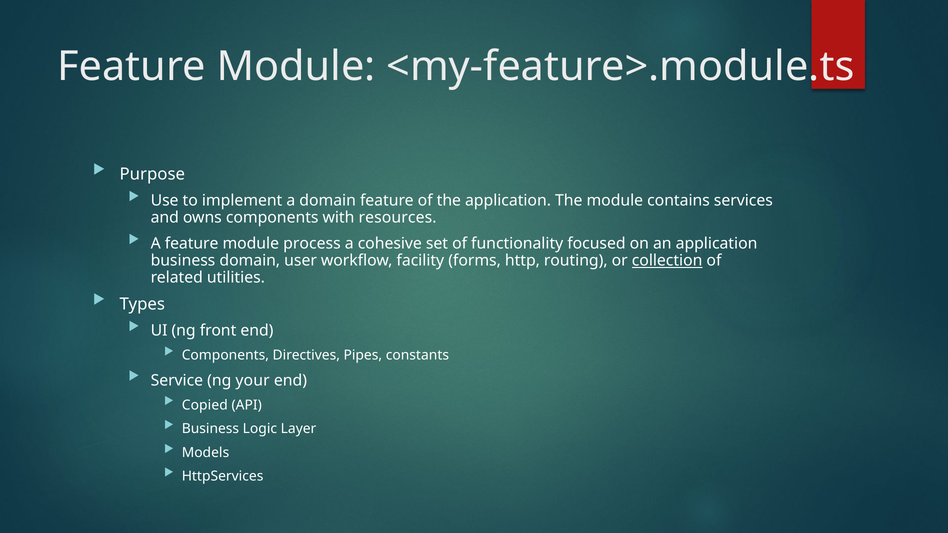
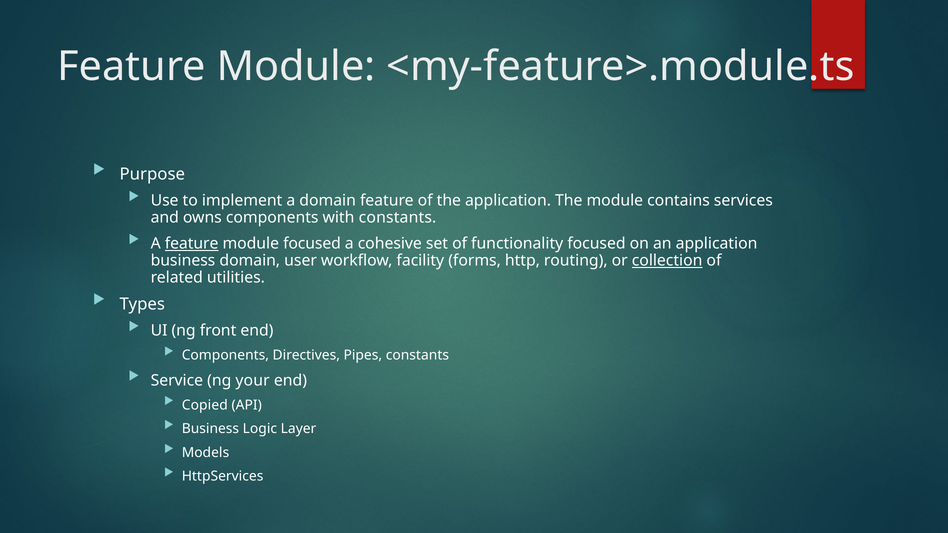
with resources: resources -> constants (398, 218)
feature underline: none -> present (192, 244)
module process: process -> focused (312, 244)
